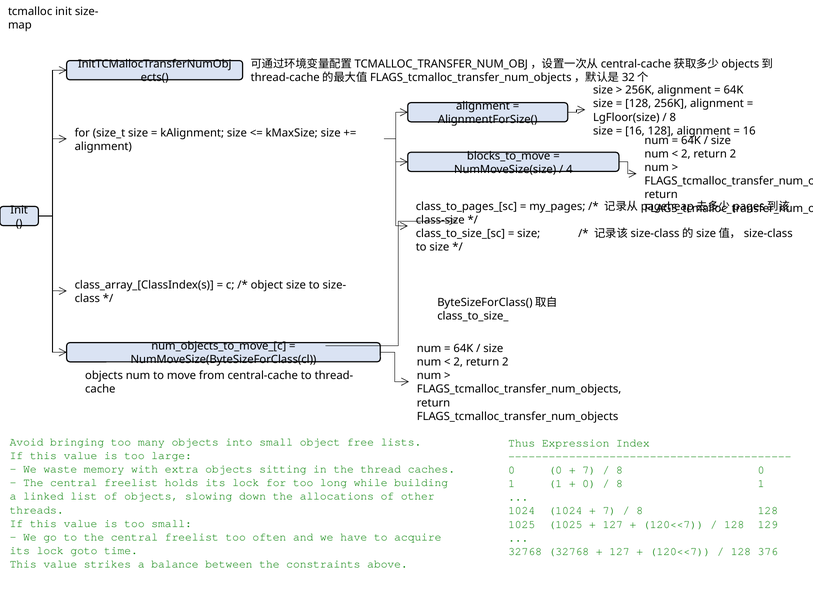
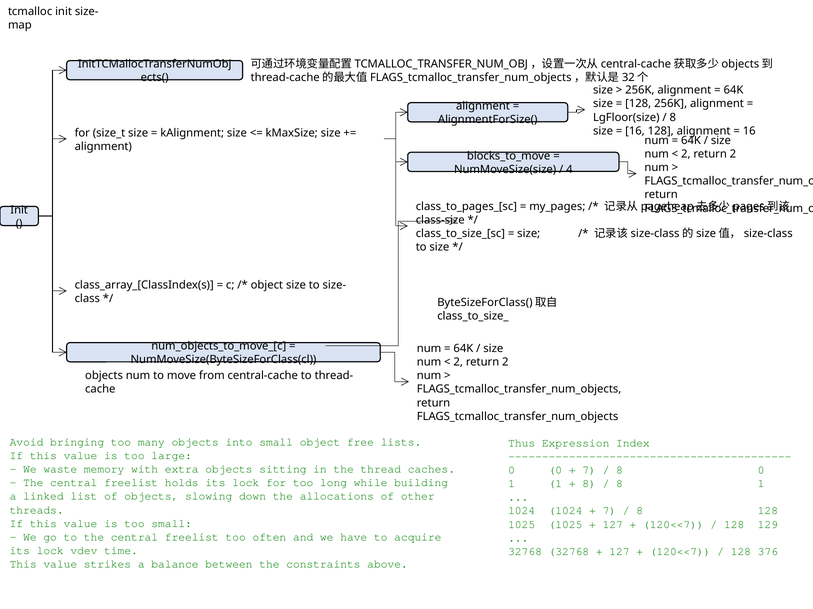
0: 0 -> 8 (589, 484)
goto: goto -> vdev (84, 551)
